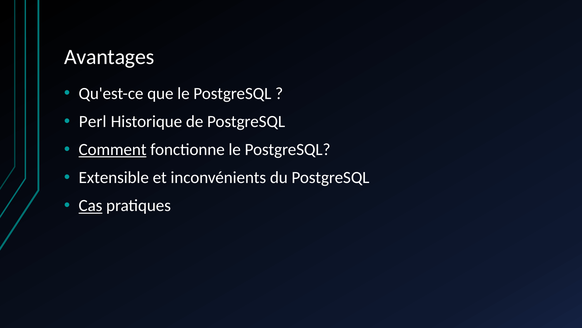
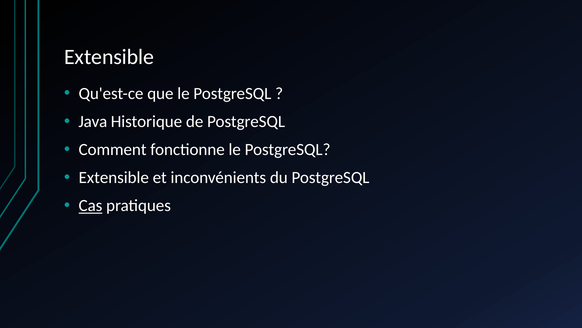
Avantages: Avantages -> Extensible (109, 57)
Perl: Perl -> Java (93, 121)
Comment underline: present -> none (113, 149)
